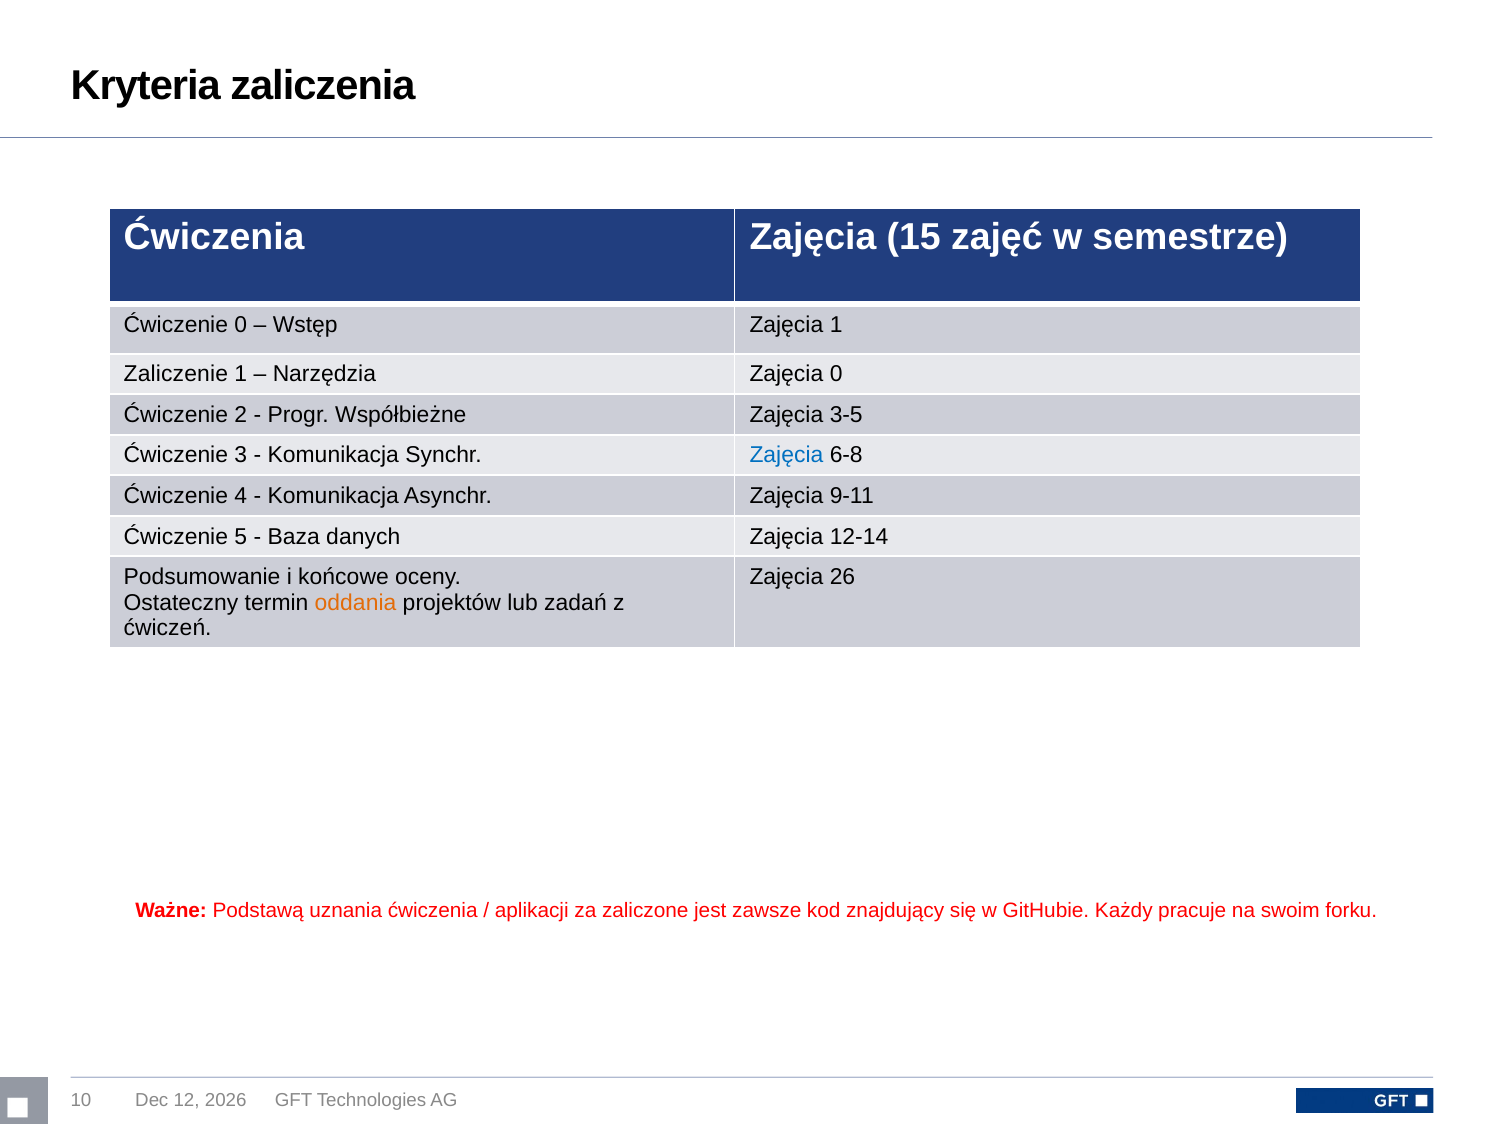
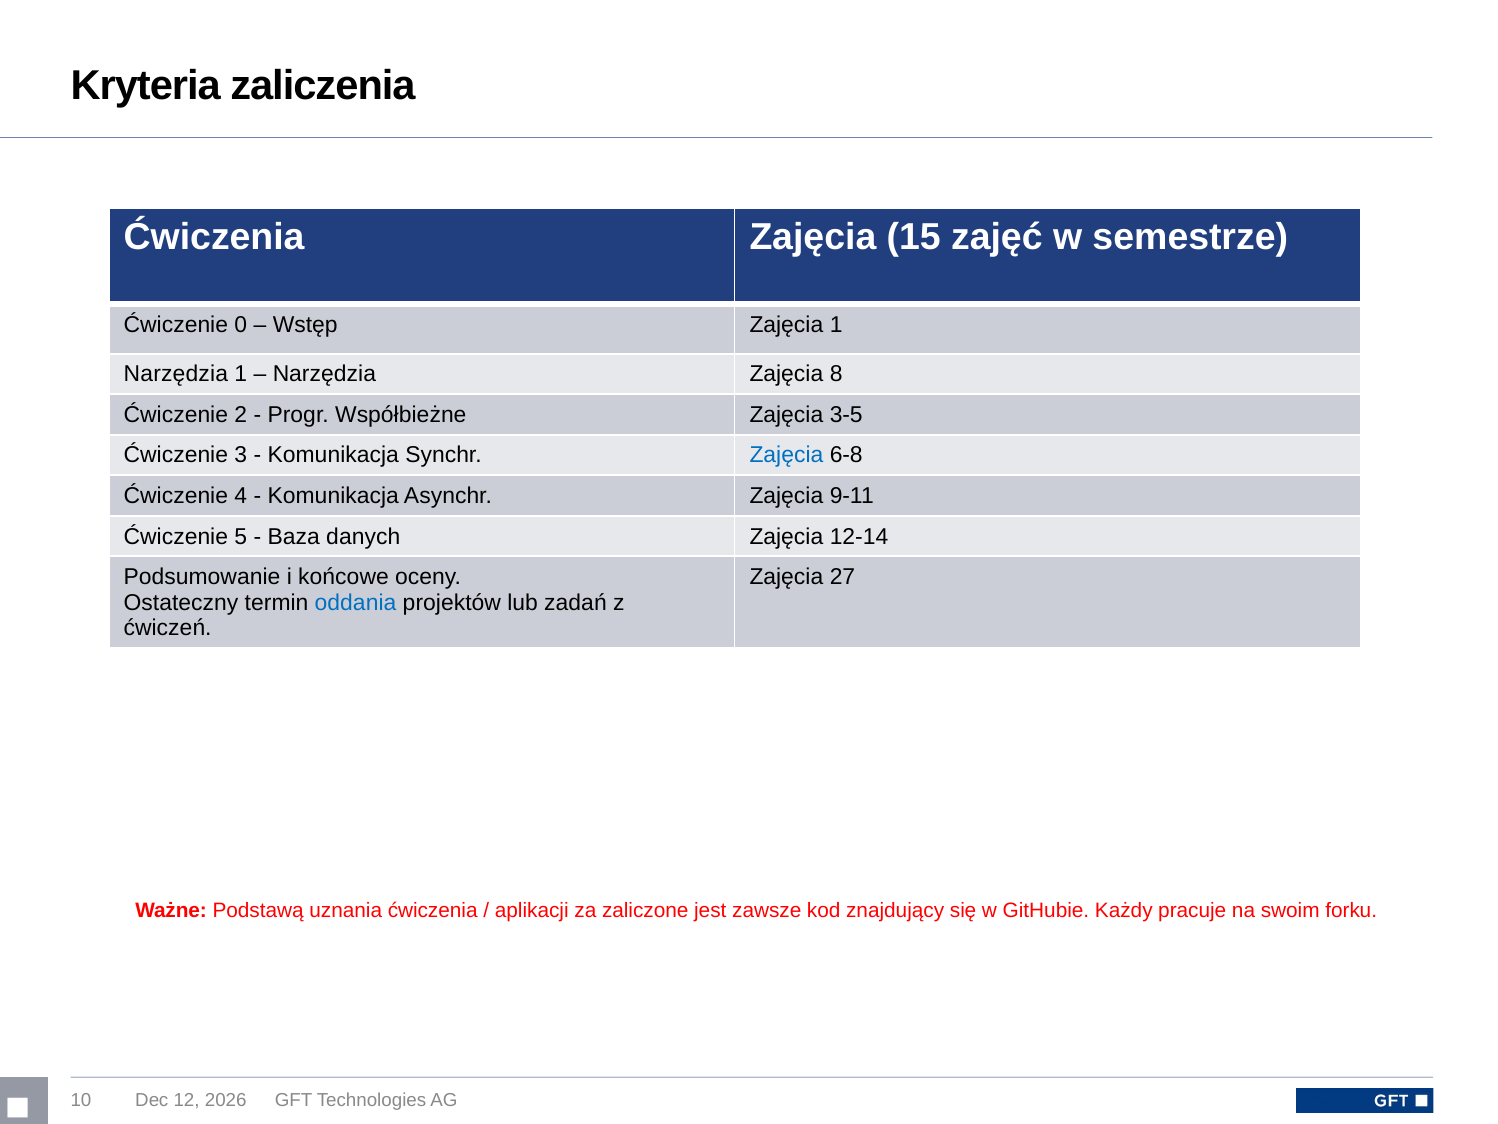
Zaliczenie: Zaliczenie -> Narzędzia (176, 374)
Zajęcia 0: 0 -> 8 (836, 374)
26: 26 -> 27 (842, 577)
oddania colour: orange -> blue (356, 602)
